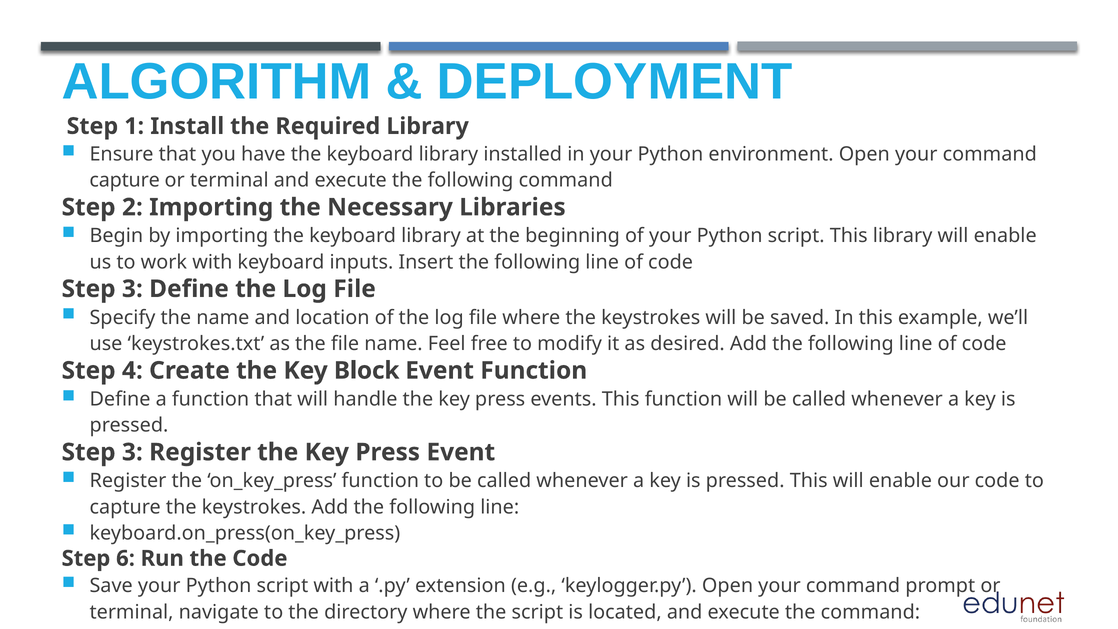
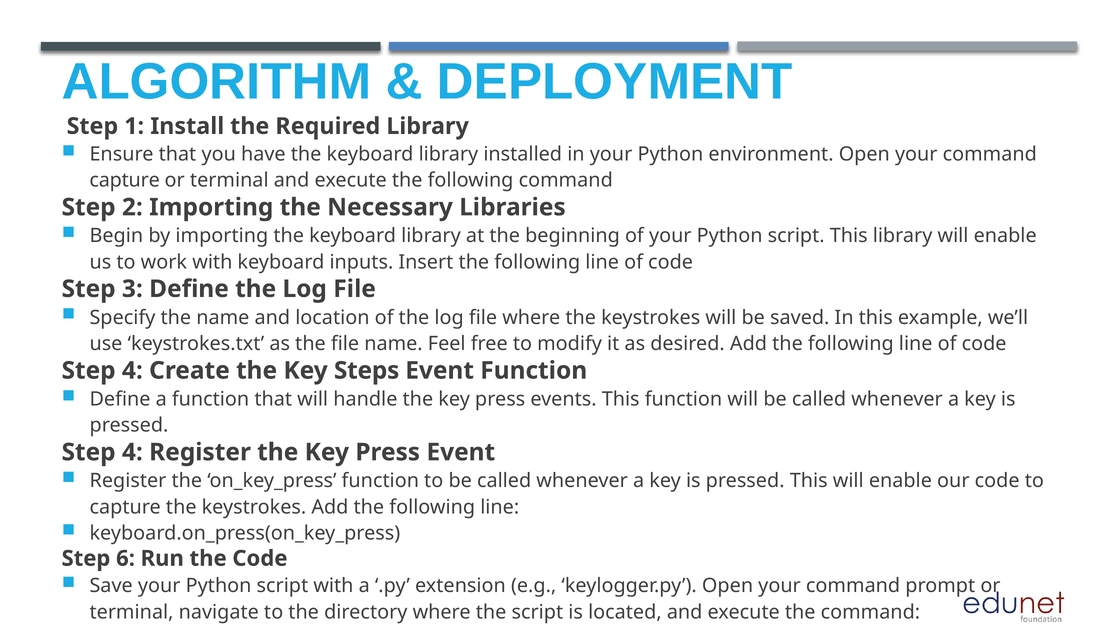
Block: Block -> Steps (367, 371)
3: 3 -> 4 (132, 452)
